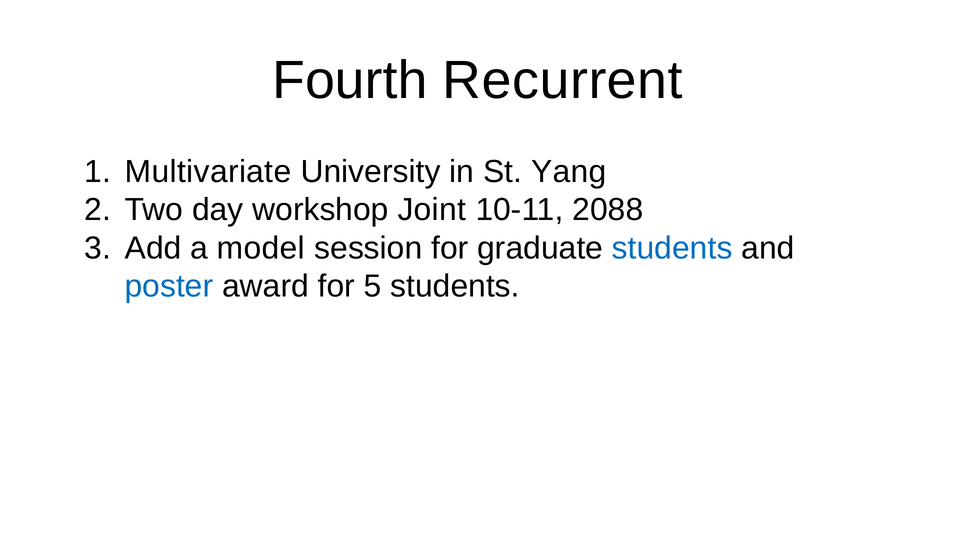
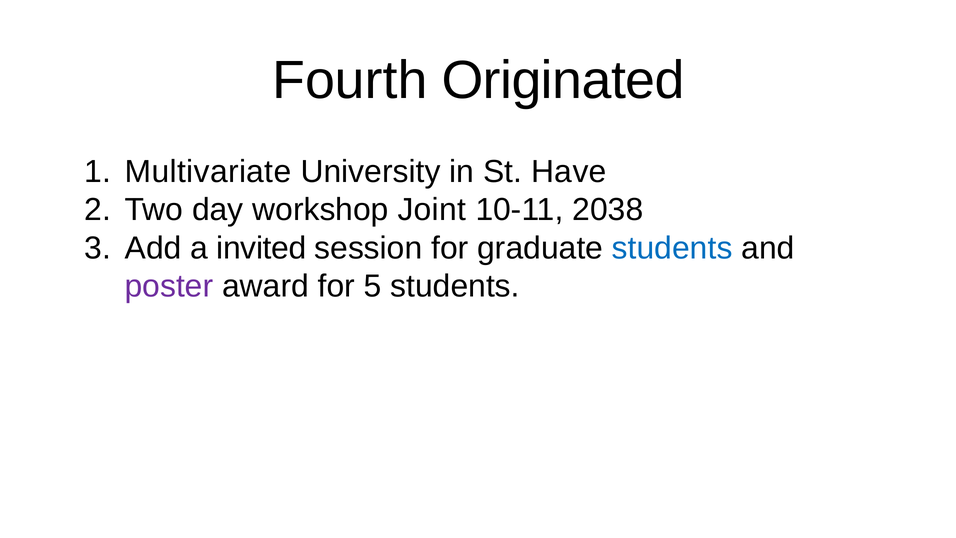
Recurrent: Recurrent -> Originated (563, 80)
Yang: Yang -> Have (569, 171)
2088: 2088 -> 2038 (608, 210)
model: model -> invited (261, 248)
poster colour: blue -> purple (169, 286)
